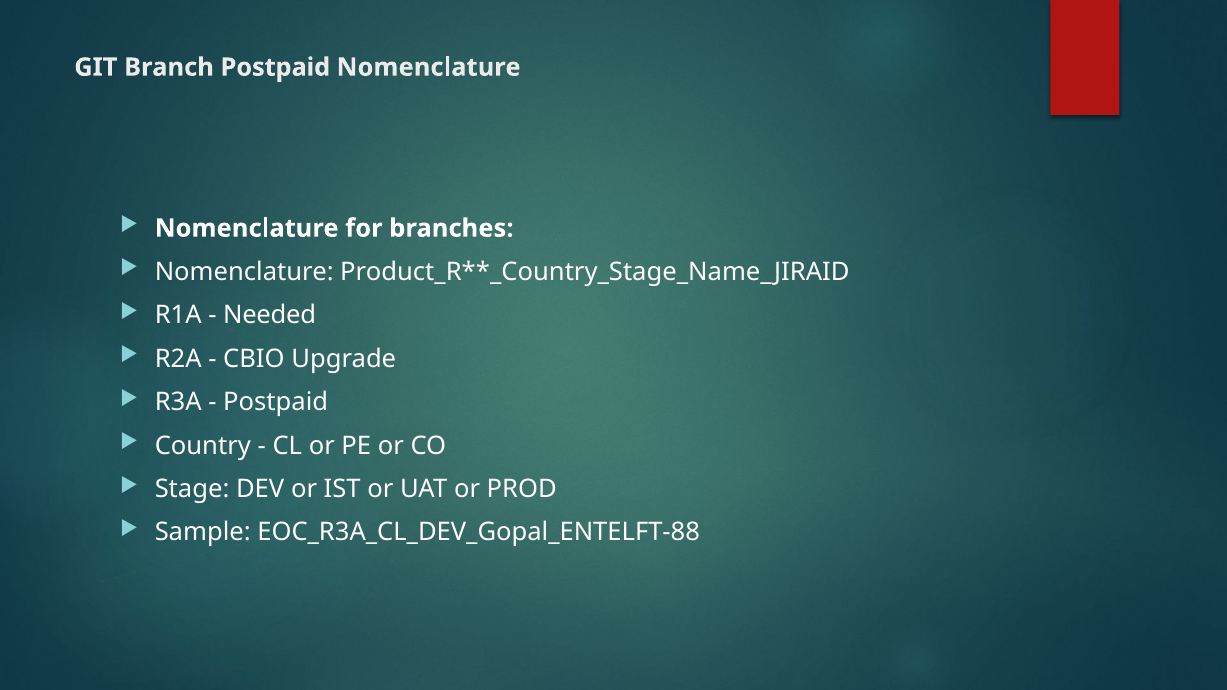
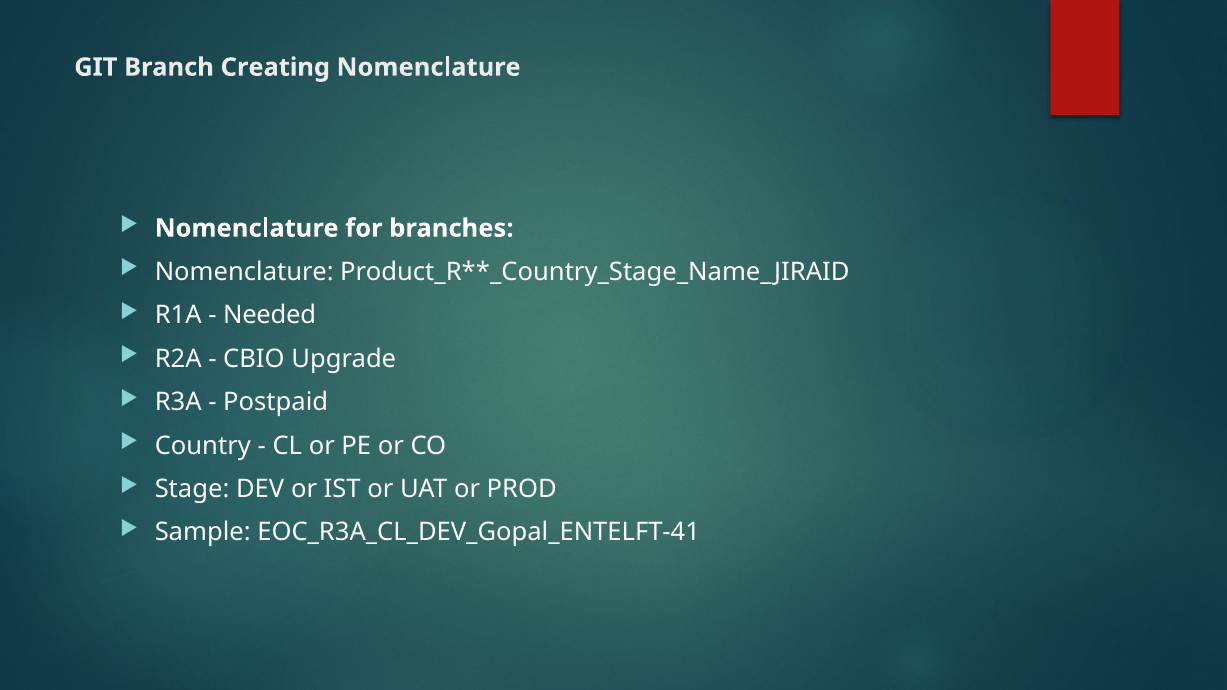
Branch Postpaid: Postpaid -> Creating (275, 67)
EOC_R3A_CL_DEV_Gopal_ENTELFT-88: EOC_R3A_CL_DEV_Gopal_ENTELFT-88 -> EOC_R3A_CL_DEV_Gopal_ENTELFT-41 (479, 533)
